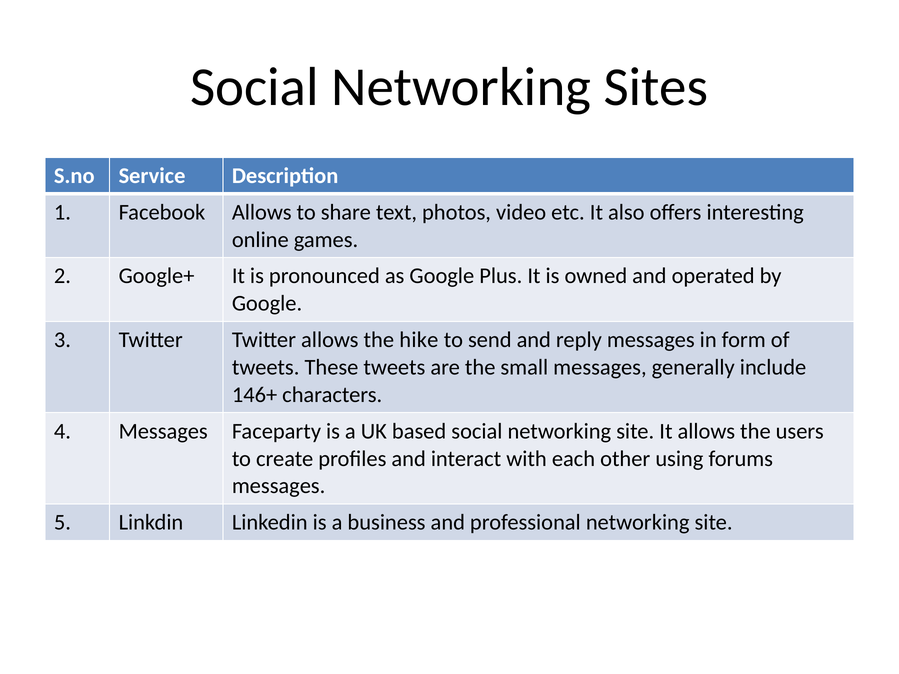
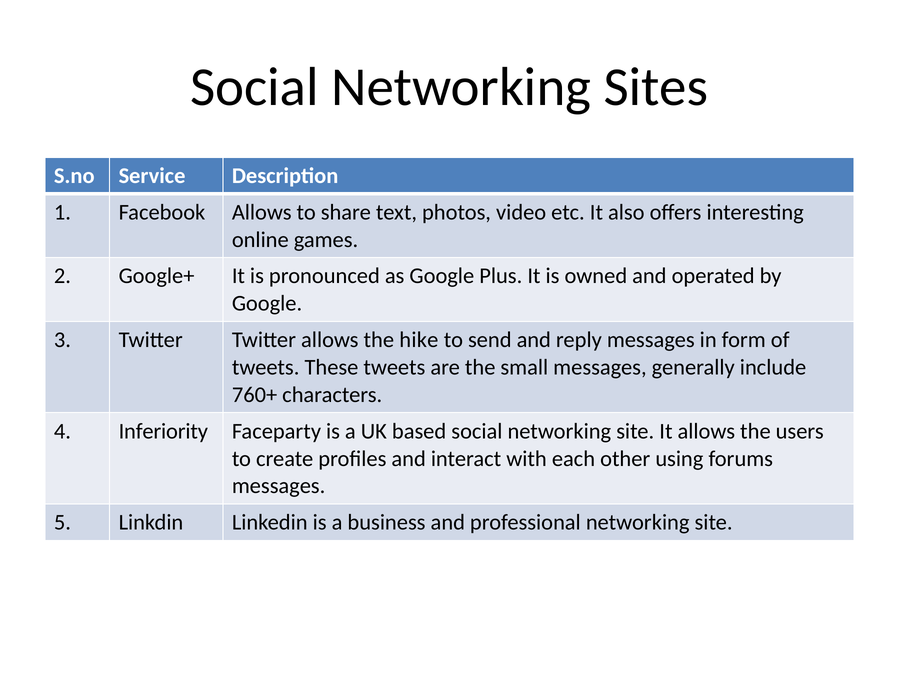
146+: 146+ -> 760+ (255, 395)
4 Messages: Messages -> Inferiority (163, 431)
